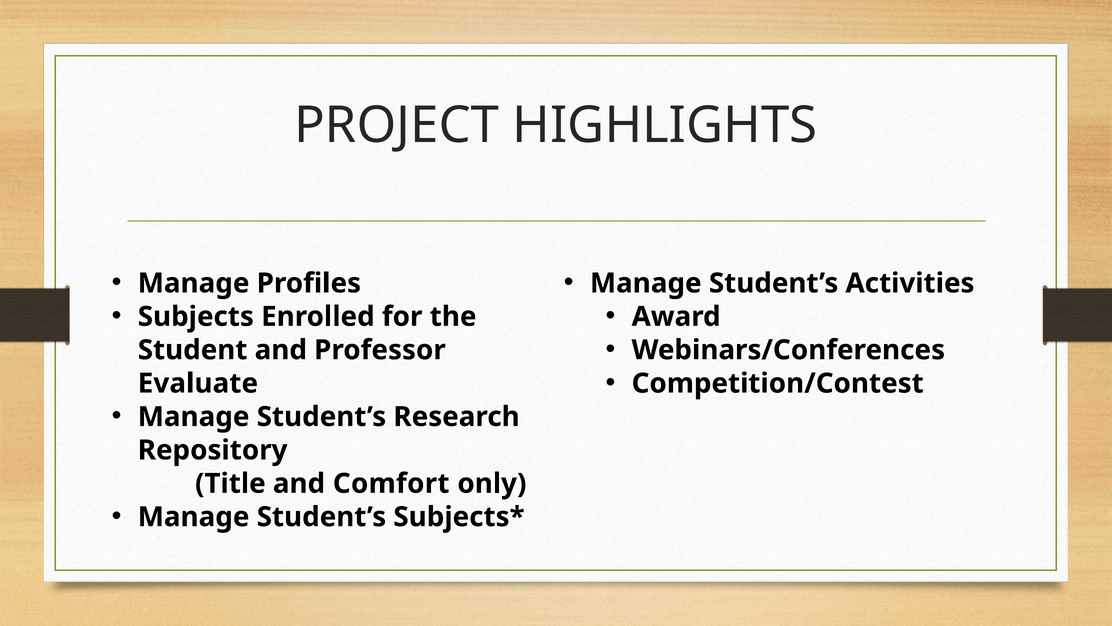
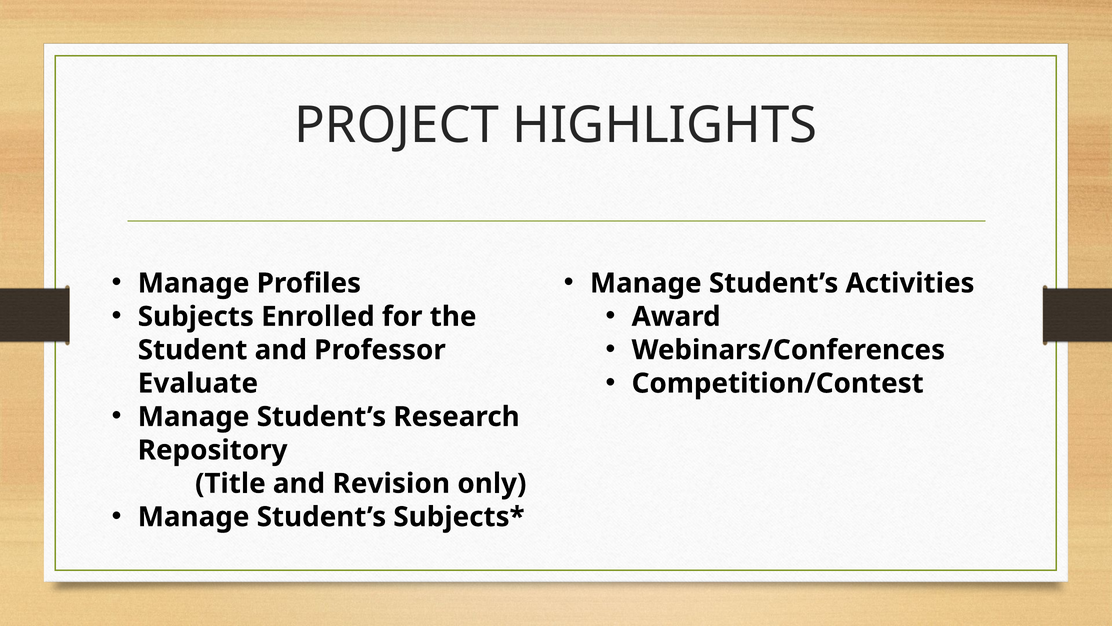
Comfort: Comfort -> Revision (391, 483)
